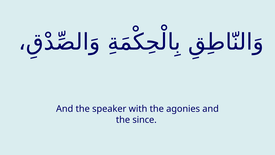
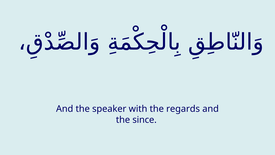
agonies: agonies -> regards (183, 109)
